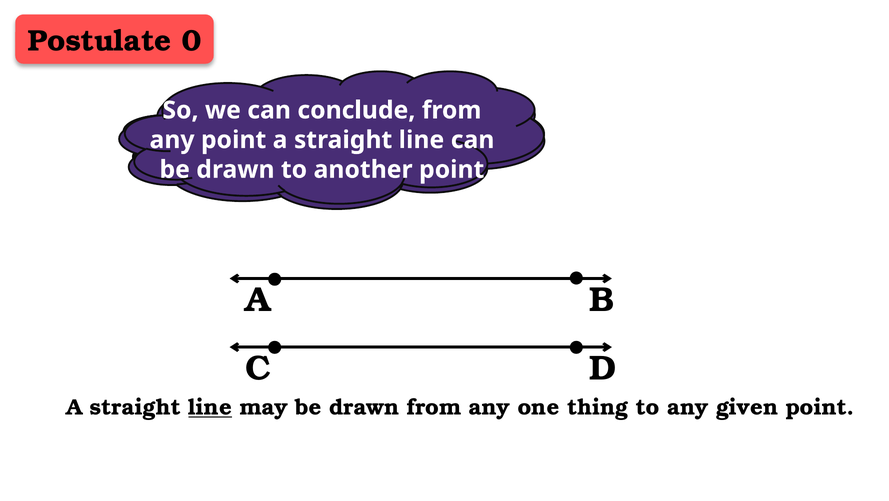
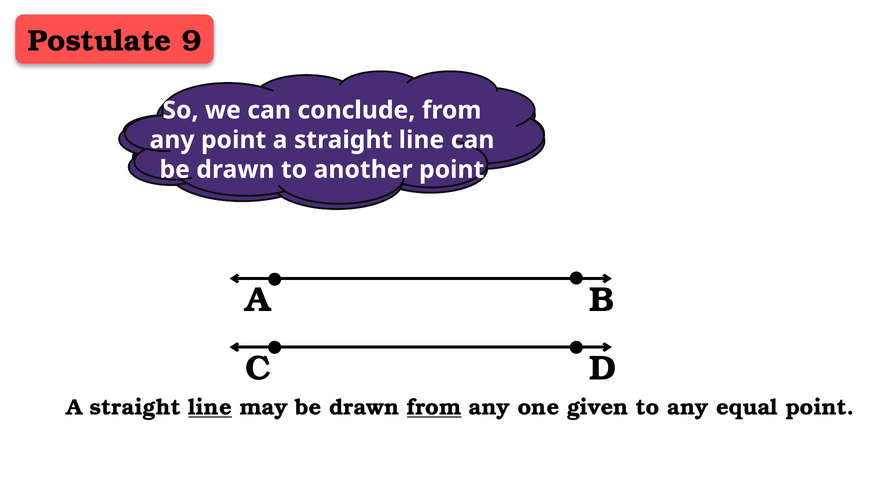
0: 0 -> 9 (191, 41)
from underline: none -> present (434, 407)
thing: thing -> given (598, 407)
given: given -> equal (747, 407)
